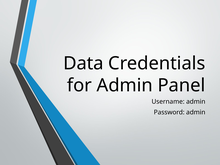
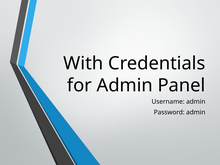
Data: Data -> With (83, 63)
